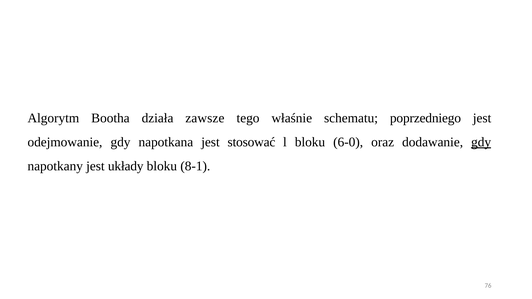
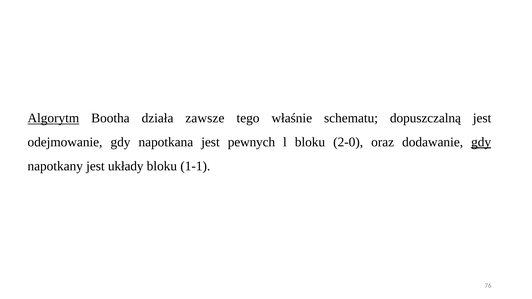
Algorytm underline: none -> present (53, 118)
poprzedniego: poprzedniego -> dopuszczalną (425, 118)
stosować: stosować -> pewnych (251, 142)
6-0: 6-0 -> 2-0 (348, 142)
8-1: 8-1 -> 1-1 (195, 166)
